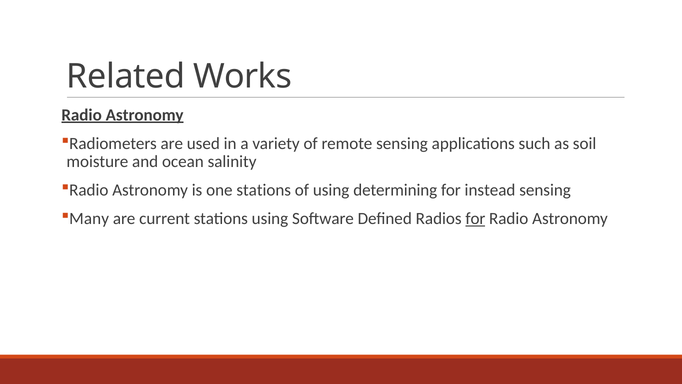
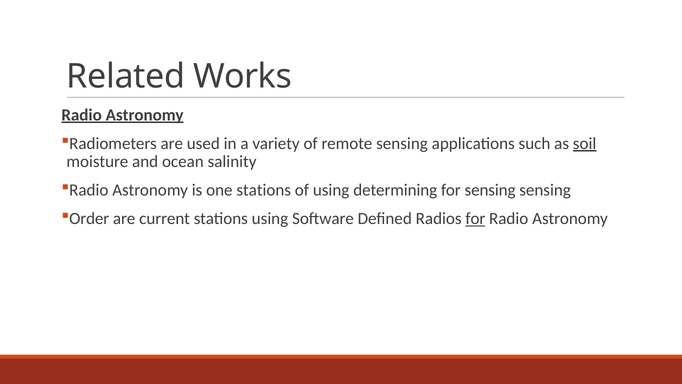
soil underline: none -> present (585, 143)
for instead: instead -> sensing (490, 190)
Many: Many -> Order (89, 218)
